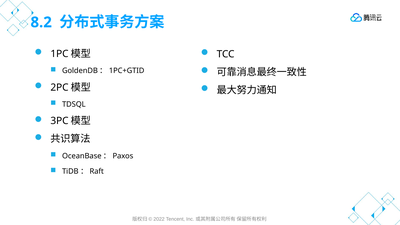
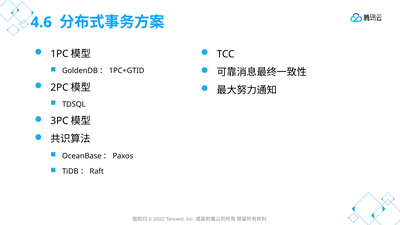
8.2: 8.2 -> 4.6 (41, 22)
